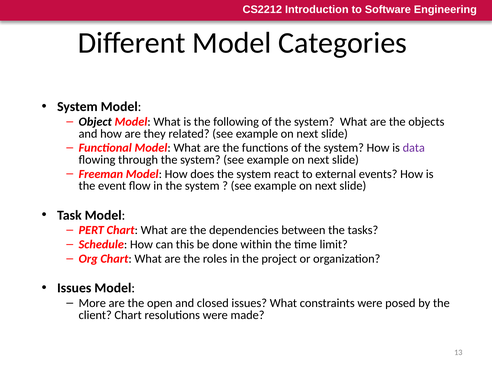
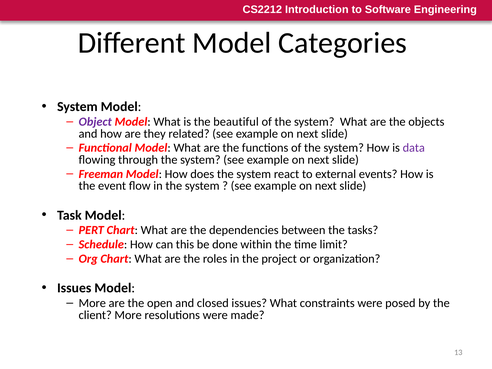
Object colour: black -> purple (95, 122)
following: following -> beautiful (236, 122)
client Chart: Chart -> More (128, 315)
